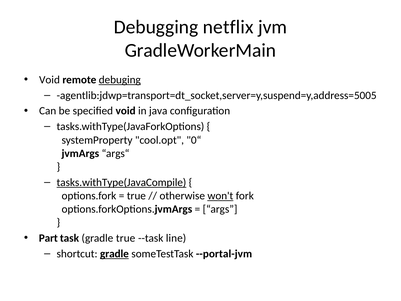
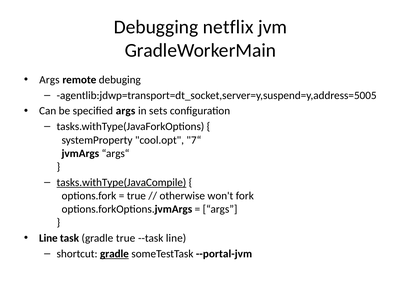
Void: Void -> Args (49, 80)
debuging underline: present -> none (120, 80)
specified void: void -> args (126, 111)
java: java -> sets (158, 111)
0“: 0“ -> 7“ (194, 140)
won't underline: present -> none (220, 196)
Part: Part -> Line (48, 238)
